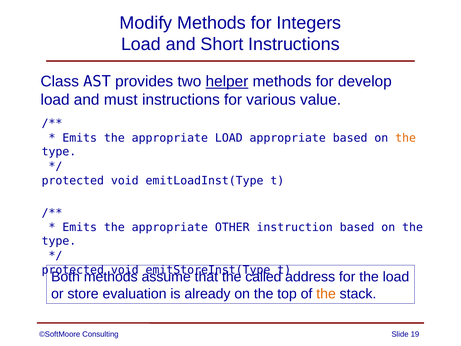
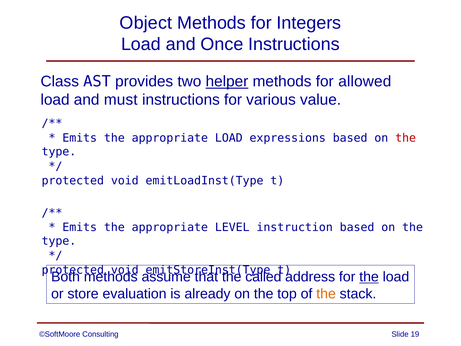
Modify: Modify -> Object (146, 23)
Short: Short -> Once (222, 44)
develop: develop -> allowed (365, 81)
LOAD appropriate: appropriate -> expressions (288, 138)
the colour: orange -> red (406, 138)
OTHER: OTHER -> LEVEL (232, 227)
the underline: none -> present (369, 277)
